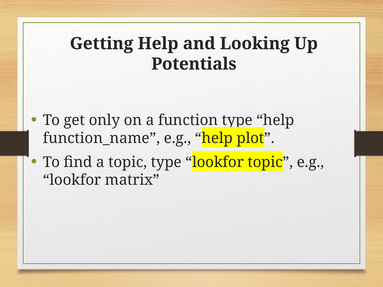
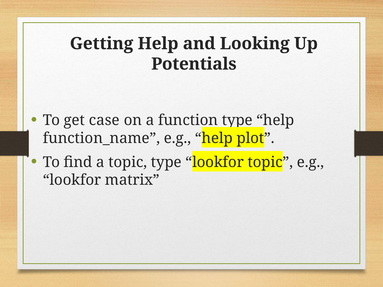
only: only -> case (104, 120)
